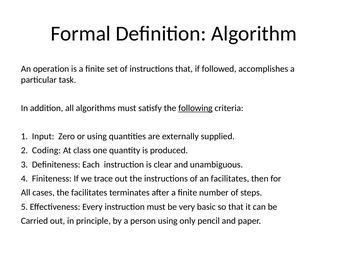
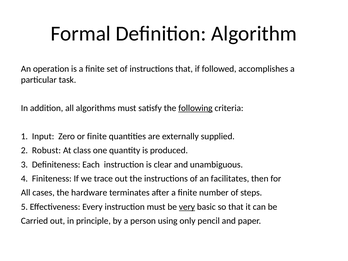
or using: using -> finite (97, 136)
Coding: Coding -> Robust (46, 150)
the facilitates: facilitates -> hardware (89, 193)
very underline: none -> present (187, 207)
